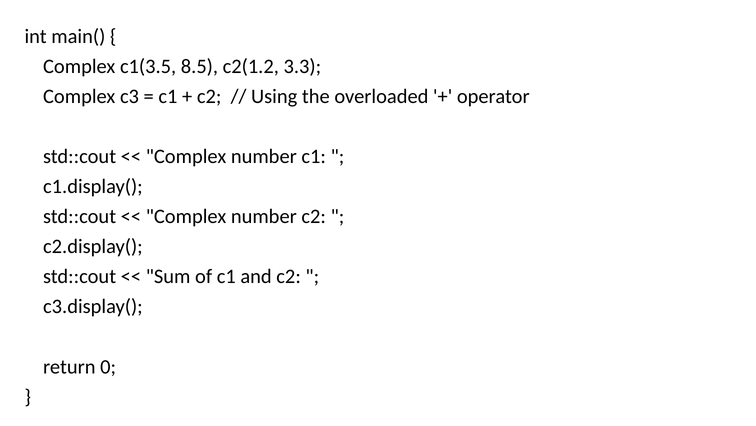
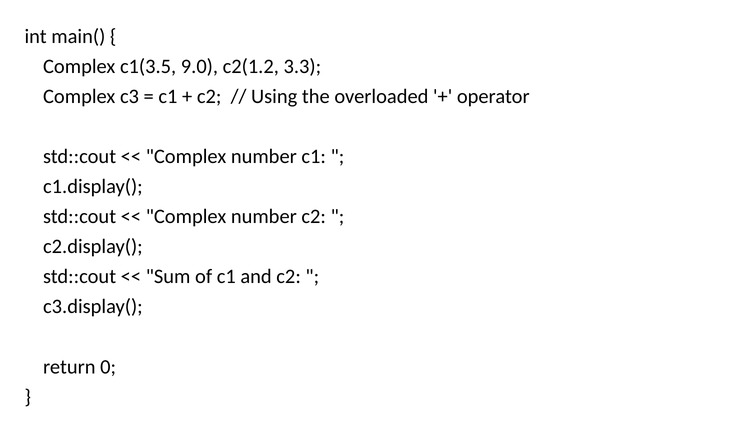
8.5: 8.5 -> 9.0 (199, 66)
